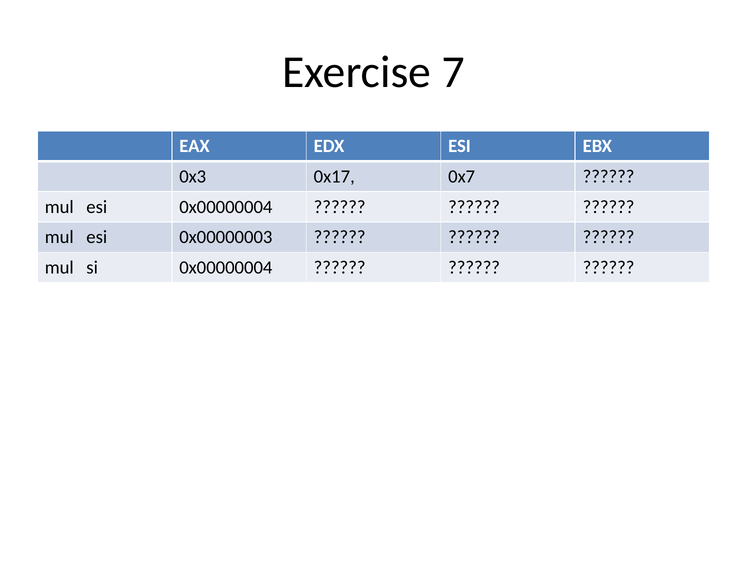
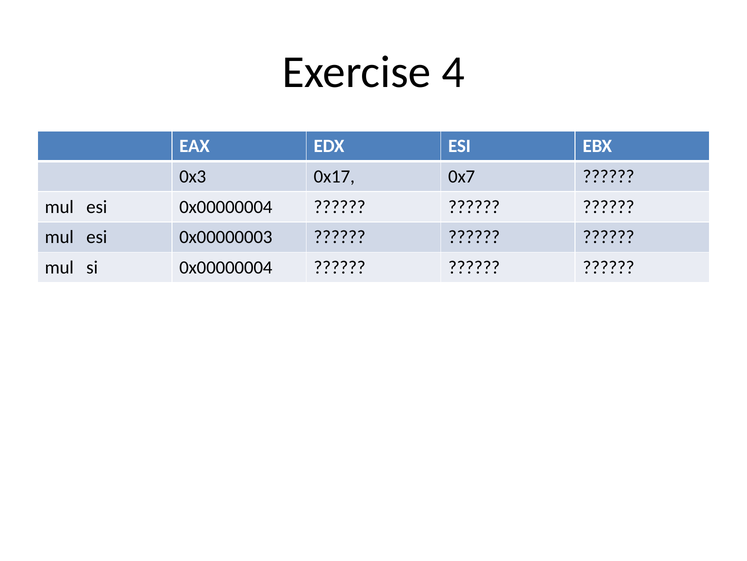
7: 7 -> 4 (453, 72)
